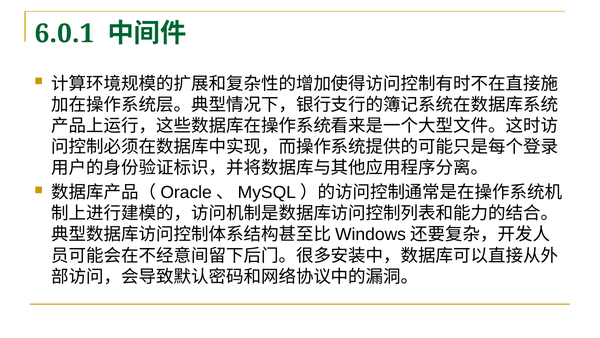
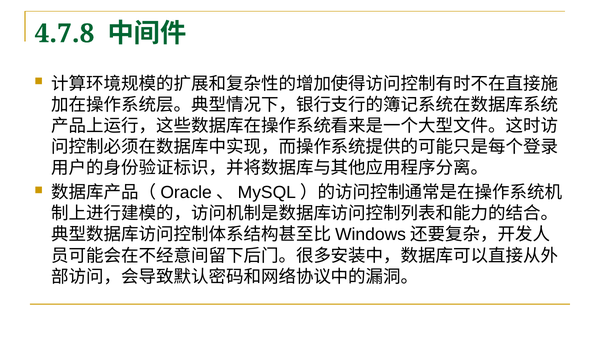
6.0.1: 6.0.1 -> 4.7.8 (64, 34)
